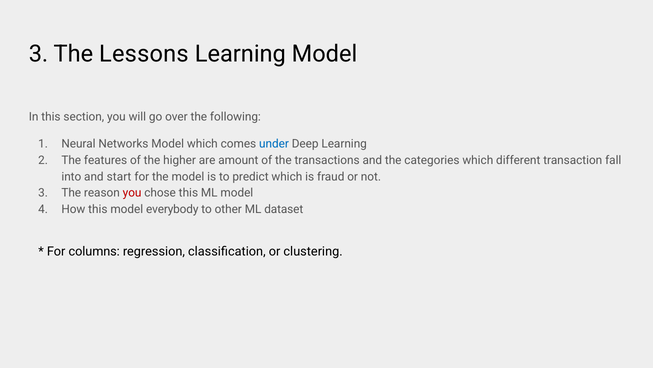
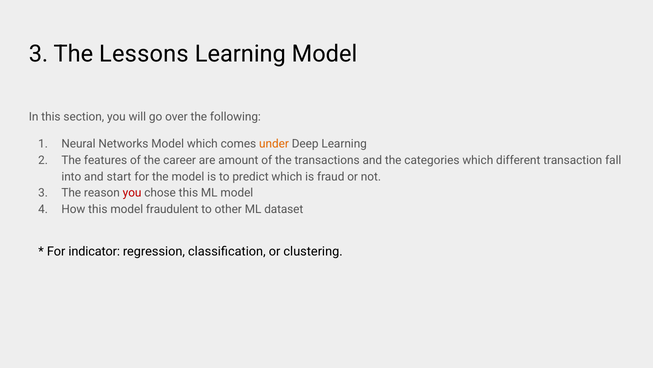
under colour: blue -> orange (274, 144)
higher: higher -> career (180, 160)
everybody: everybody -> fraudulent (172, 209)
columns: columns -> indicator (94, 251)
